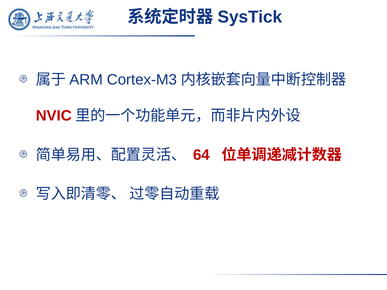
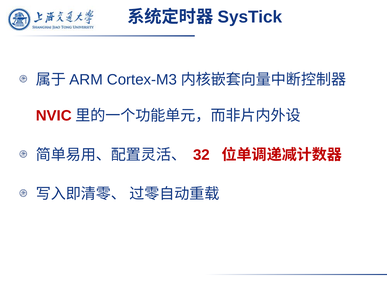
64: 64 -> 32 (201, 155)
